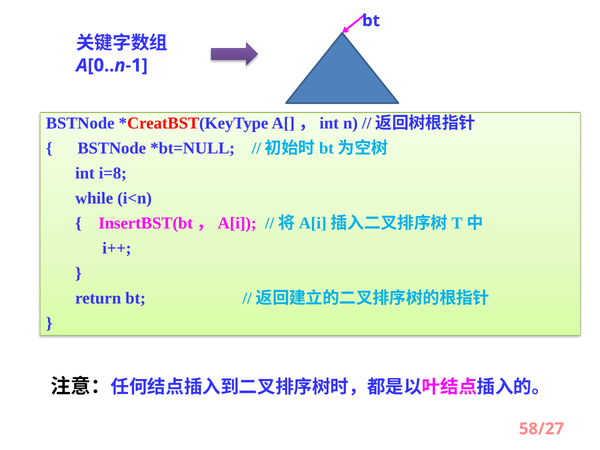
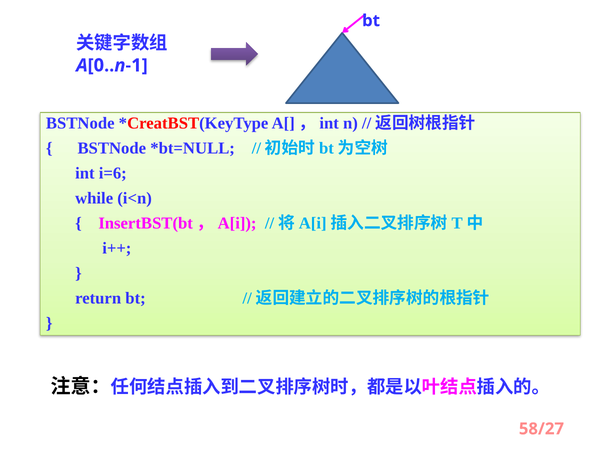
i=8: i=8 -> i=6 (113, 173)
